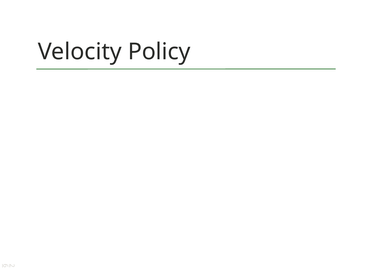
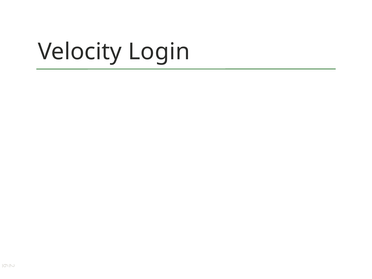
Policy: Policy -> Login (159, 52)
